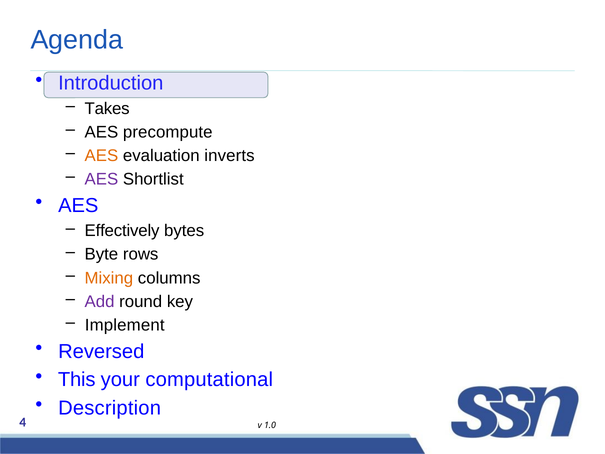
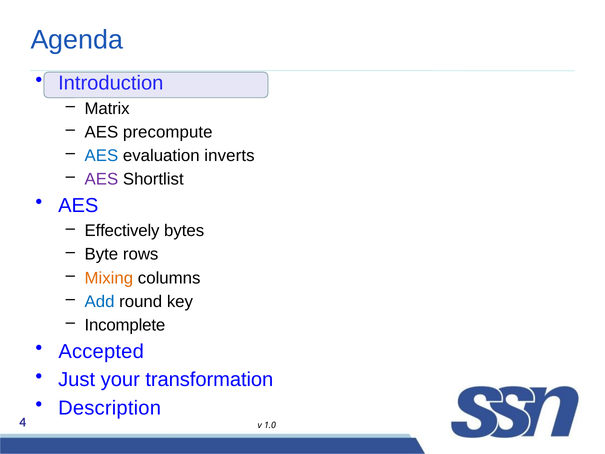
Takes: Takes -> Matrix (107, 108)
AES colour: orange -> blue (101, 155)
Add colour: purple -> blue (100, 301)
Implement: Implement -> Incomplete (125, 325)
Reversed: Reversed -> Accepted (101, 351)
This: This -> Just (77, 380)
computational: computational -> transformation (209, 380)
